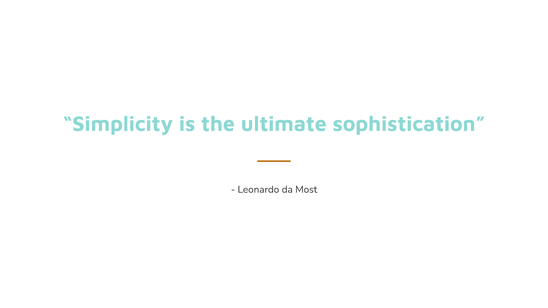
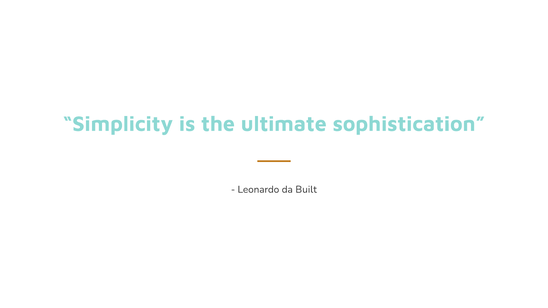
Most: Most -> Built (306, 190)
